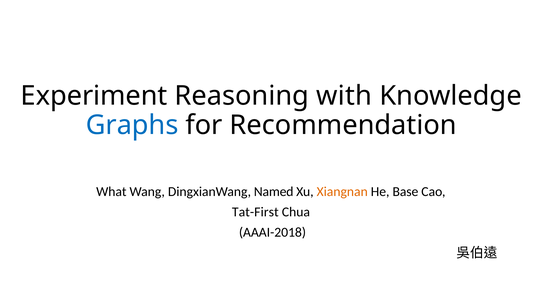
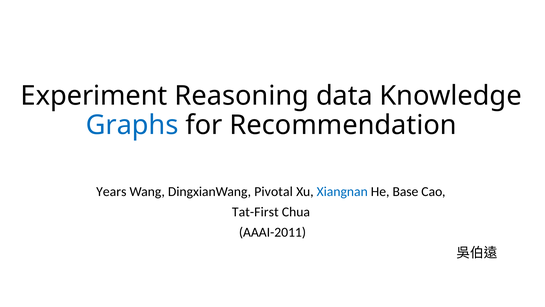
with: with -> data (344, 96)
What: What -> Years (111, 191)
Named: Named -> Pivotal (274, 191)
Xiangnan colour: orange -> blue (342, 191)
AAAI-2018: AAAI-2018 -> AAAI-2011 (272, 232)
